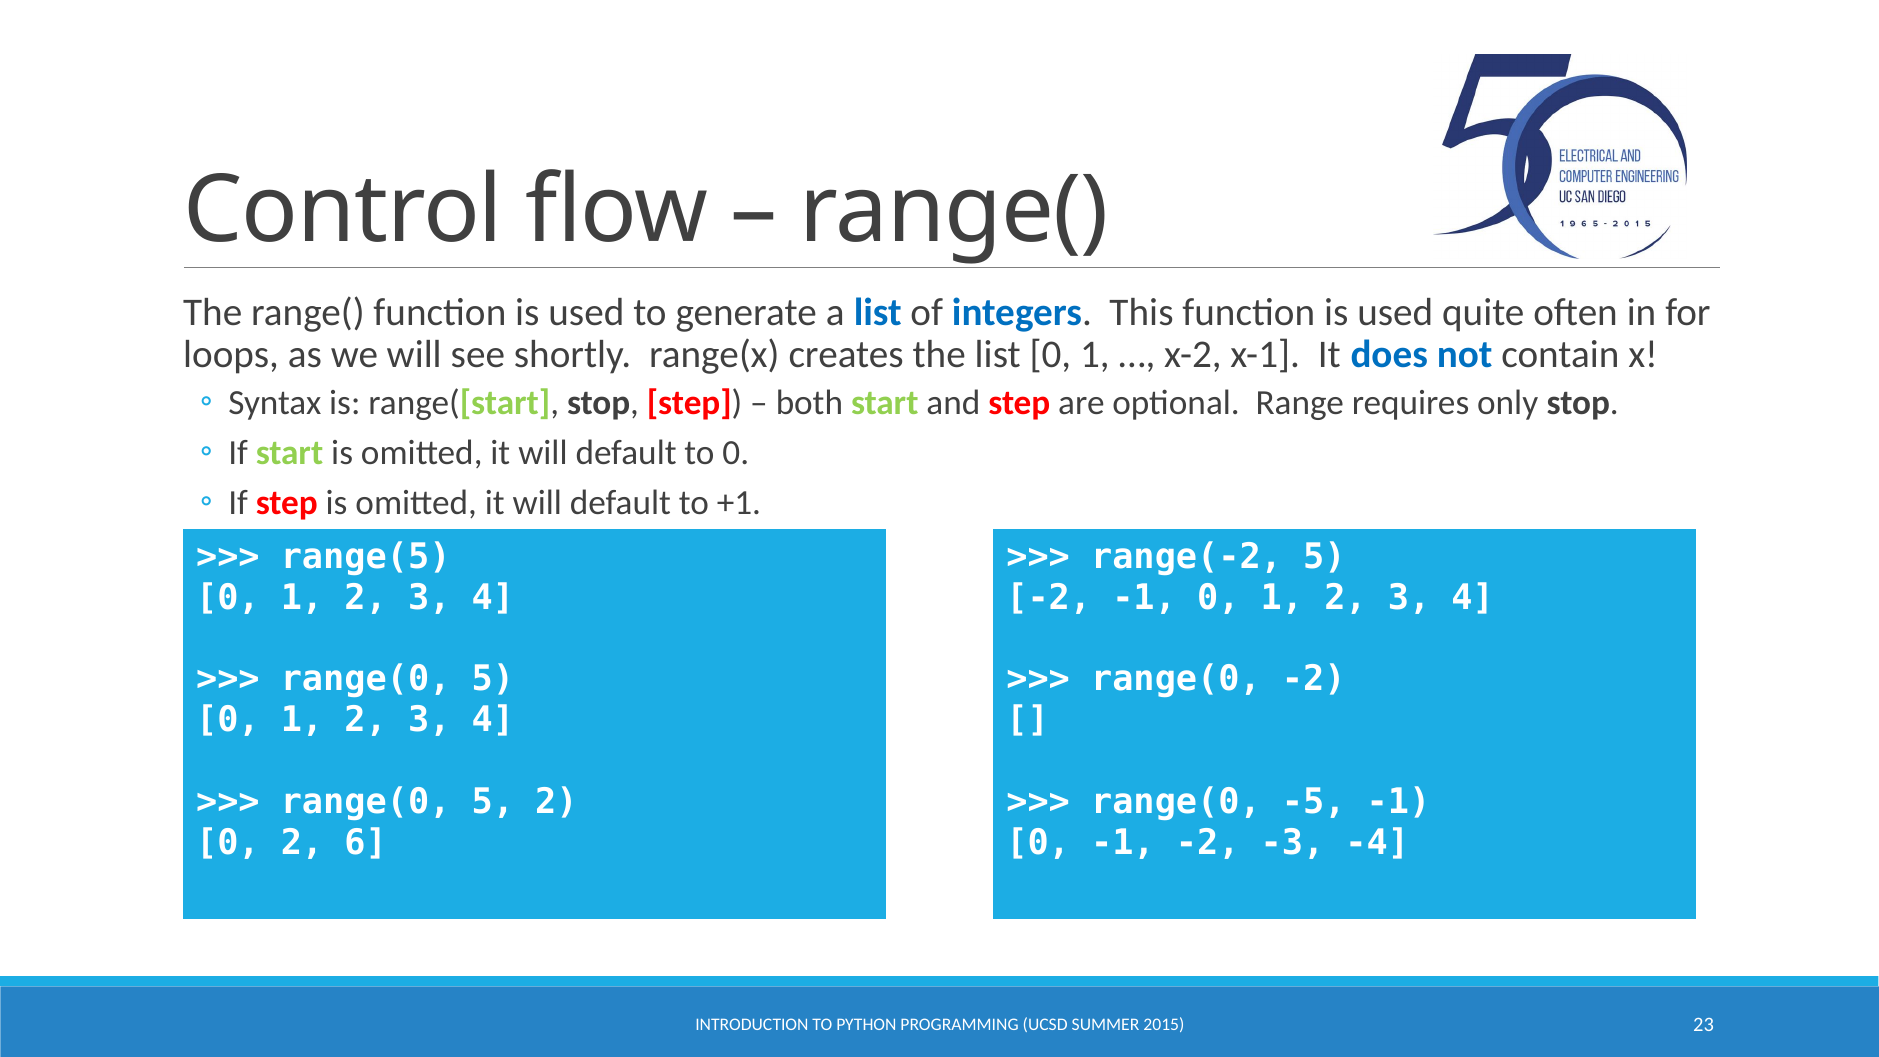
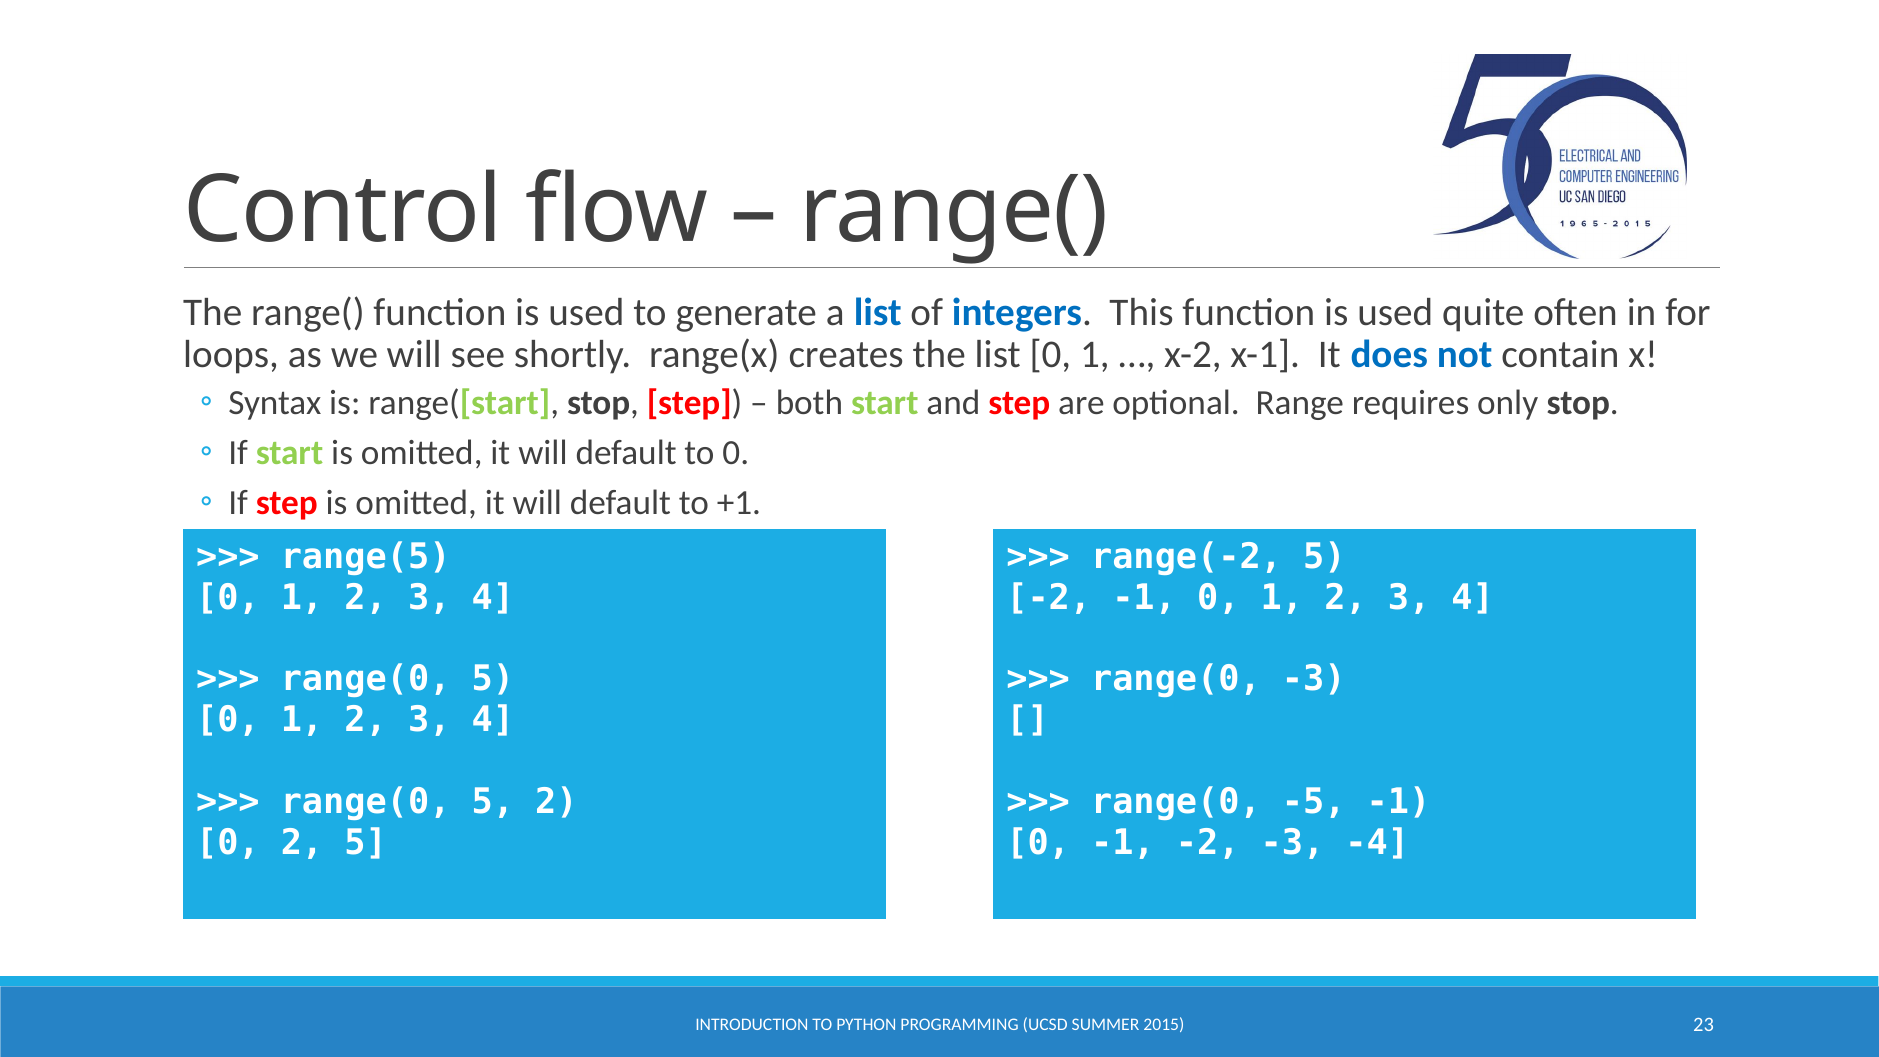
range(0 -2: -2 -> -3 (1314, 679)
2 6: 6 -> 5 (366, 843)
